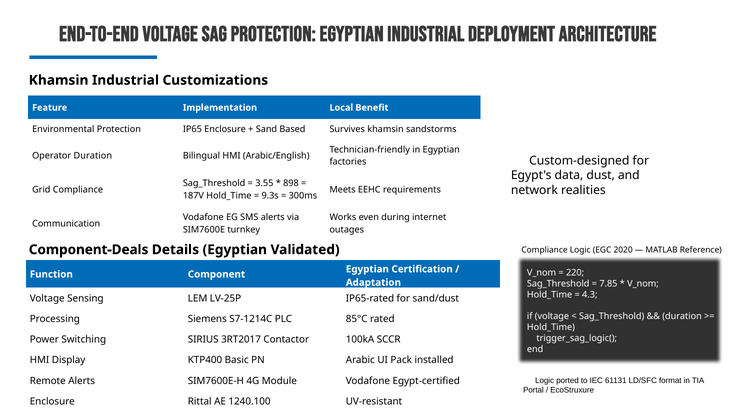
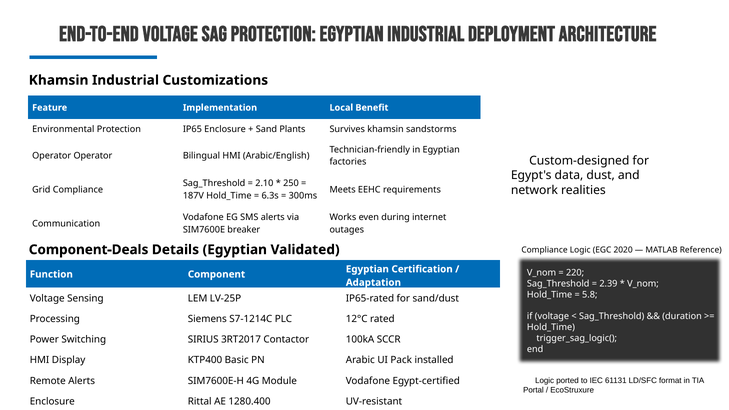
Based: Based -> Plants (292, 129)
Operator Duration: Duration -> Operator (93, 156)
3.55: 3.55 -> 2.10 (264, 183)
898: 898 -> 250 (291, 183)
9.3s: 9.3s -> 6.3s (270, 196)
turnkey: turnkey -> breaker (244, 230)
7.85: 7.85 -> 2.39 (608, 284)
4.3: 4.3 -> 5.8 (590, 295)
85°C: 85°C -> 12°C (357, 319)
1240.100: 1240.100 -> 1280.400 (250, 401)
